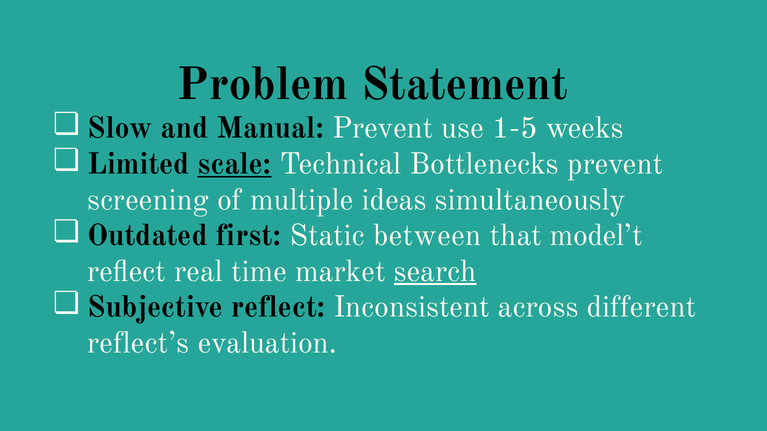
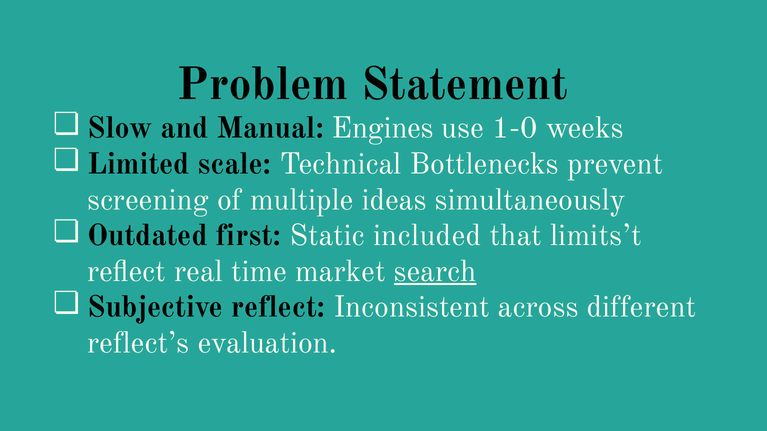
Manual Prevent: Prevent -> Engines (383, 128)
1-5: 1-5 -> 1-0 (515, 128)
scale underline: present -> none (235, 164)
between: between -> included (427, 236)
model’t: model’t -> limits’t (596, 236)
